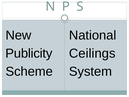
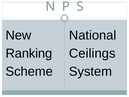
Publicity: Publicity -> Ranking (29, 53)
